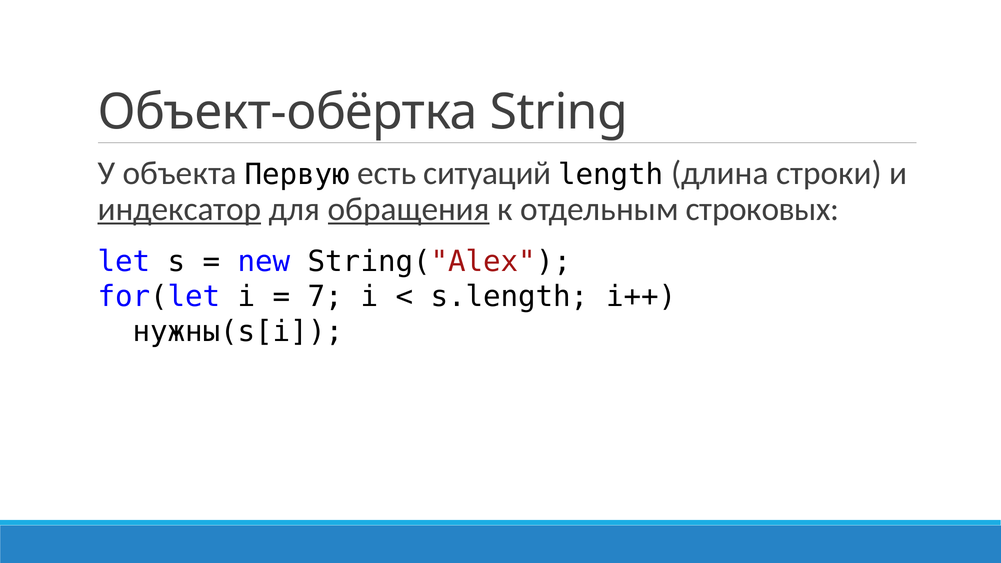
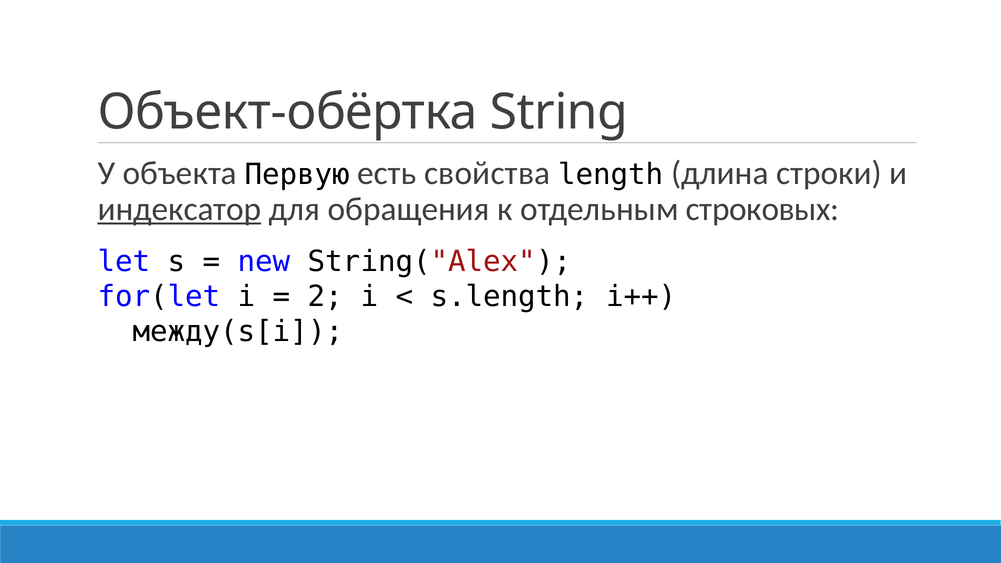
ситуаций: ситуаций -> свойства (487, 173)
обращения underline: present -> none (409, 209)
7: 7 -> 2 (325, 297)
нужны(s[i: нужны(s[i -> между(s[i (238, 332)
